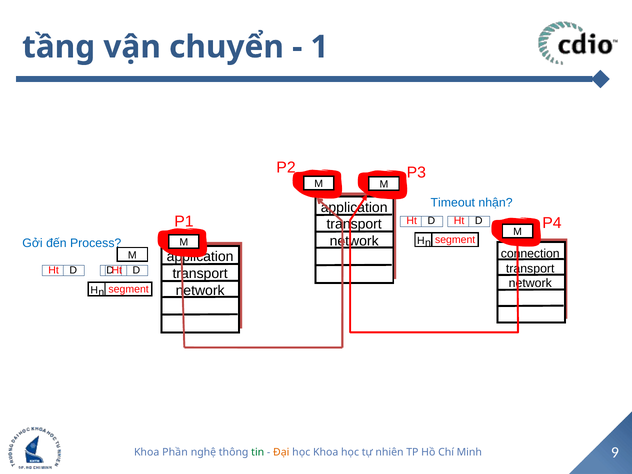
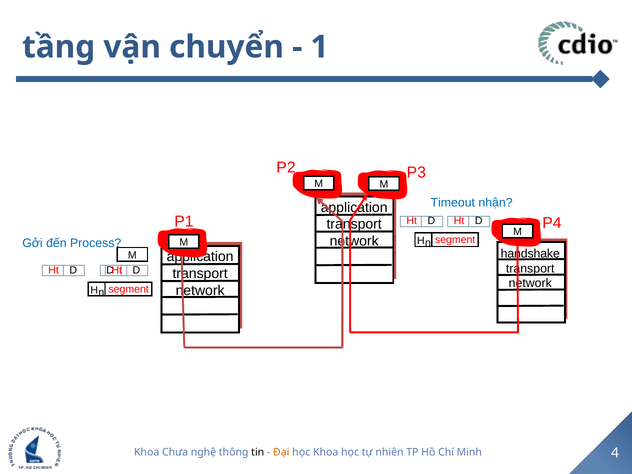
connection: connection -> handshake (530, 254)
Phần: Phần -> Chưa (175, 452)
tin colour: green -> black (258, 452)
9: 9 -> 4 (615, 452)
